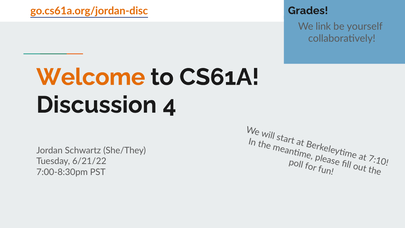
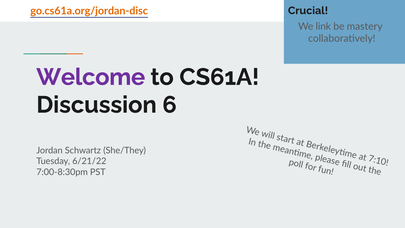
Grades: Grades -> Crucial (308, 11)
yourself: yourself -> mastery (365, 26)
Welcome colour: orange -> purple (91, 77)
4: 4 -> 6 (170, 105)
